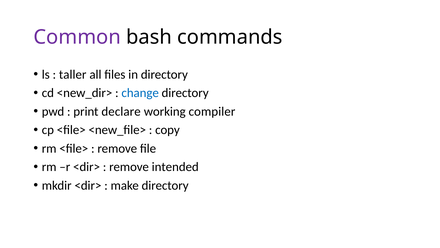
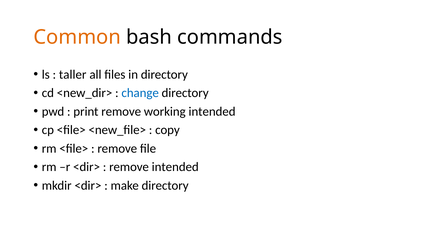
Common colour: purple -> orange (77, 37)
print declare: declare -> remove (121, 111)
working compiler: compiler -> intended (212, 111)
